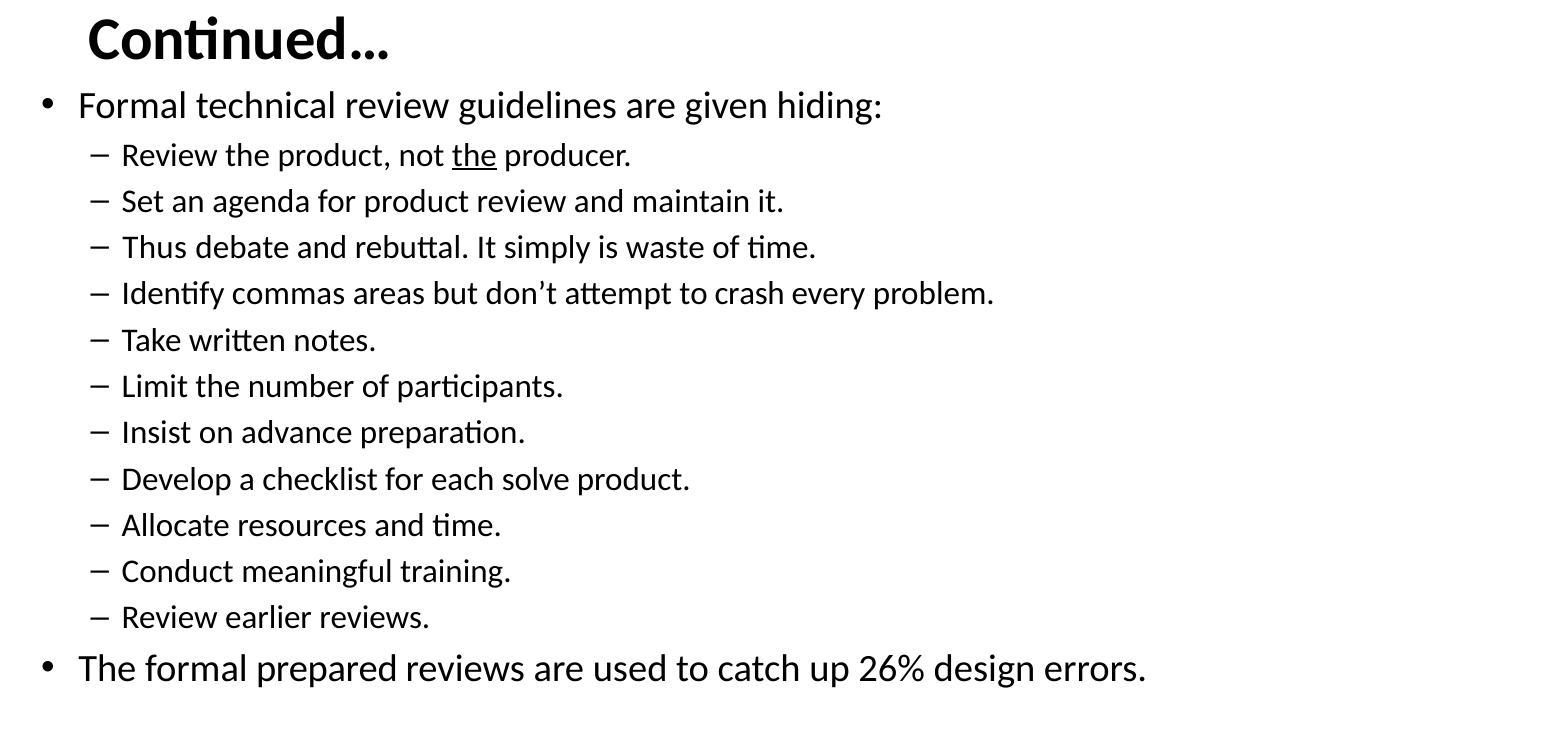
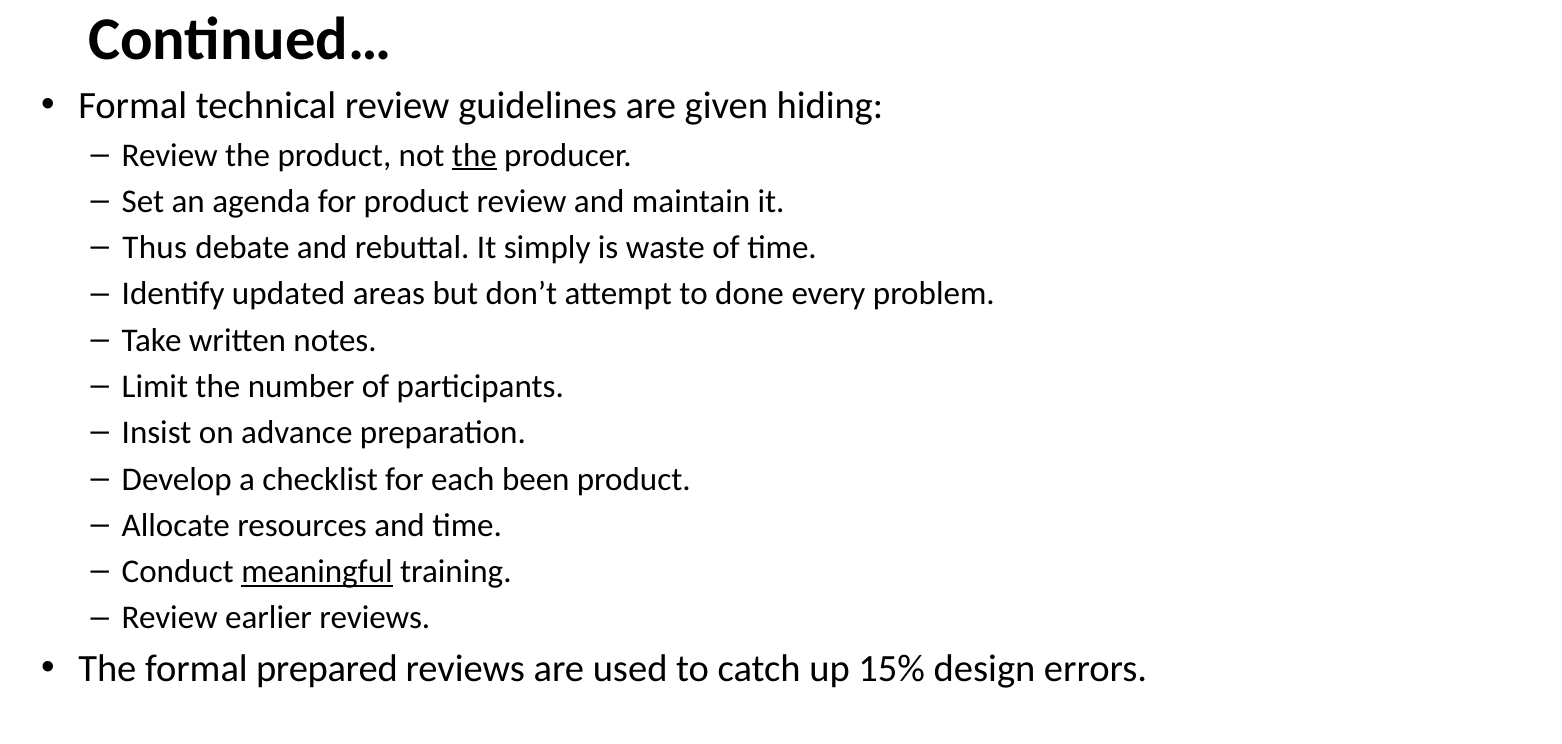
commas: commas -> updated (289, 294)
crash: crash -> done (749, 294)
solve: solve -> been (536, 479)
meaningful underline: none -> present (317, 572)
26%: 26% -> 15% (892, 669)
